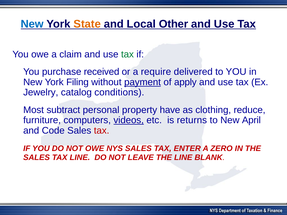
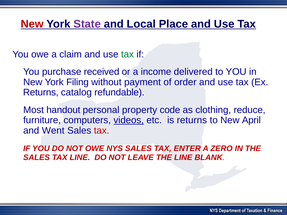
New colour: blue -> red (32, 24)
State colour: orange -> purple (87, 24)
Other: Other -> Place (173, 24)
require: require -> income (156, 72)
payment underline: present -> none (143, 82)
apply: apply -> order (185, 82)
Jewelry: Jewelry -> Returns (41, 93)
conditions: conditions -> refundable (119, 93)
subtract: subtract -> handout (63, 110)
have: have -> code (170, 110)
Code: Code -> Went (53, 131)
